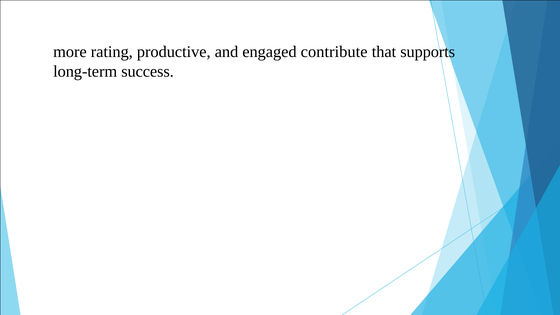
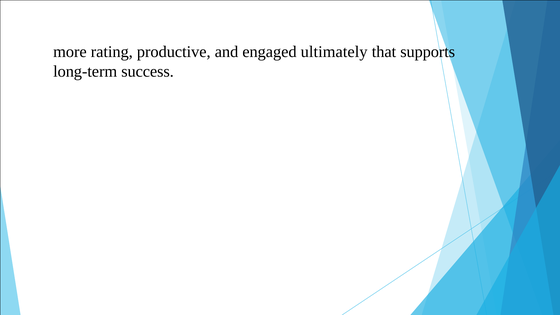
contribute: contribute -> ultimately (334, 52)
